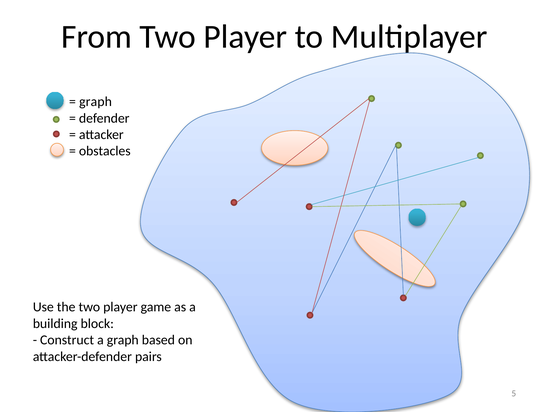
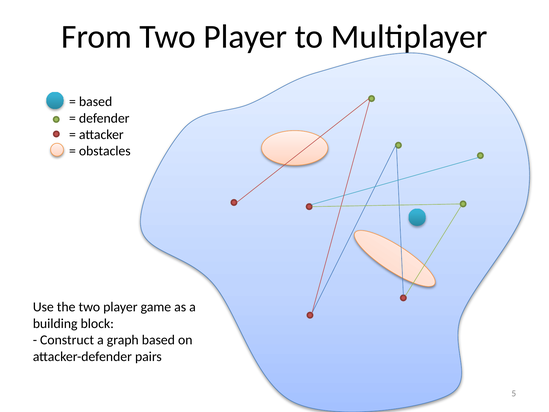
graph: graph -> based (96, 102)
